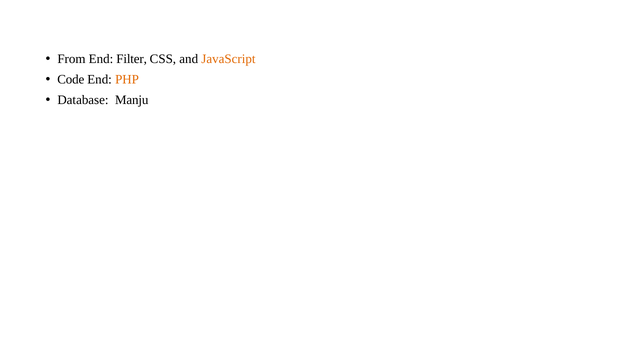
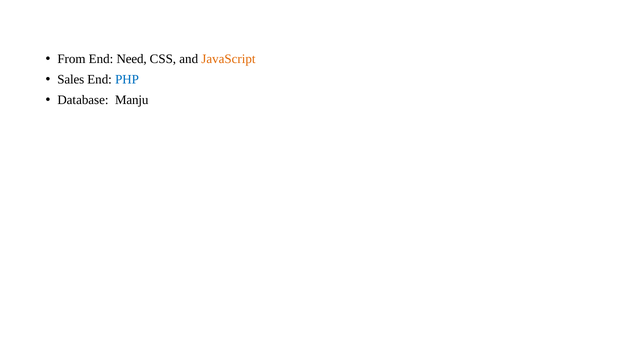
Filter: Filter -> Need (132, 59)
Code: Code -> Sales (71, 79)
PHP colour: orange -> blue (127, 79)
